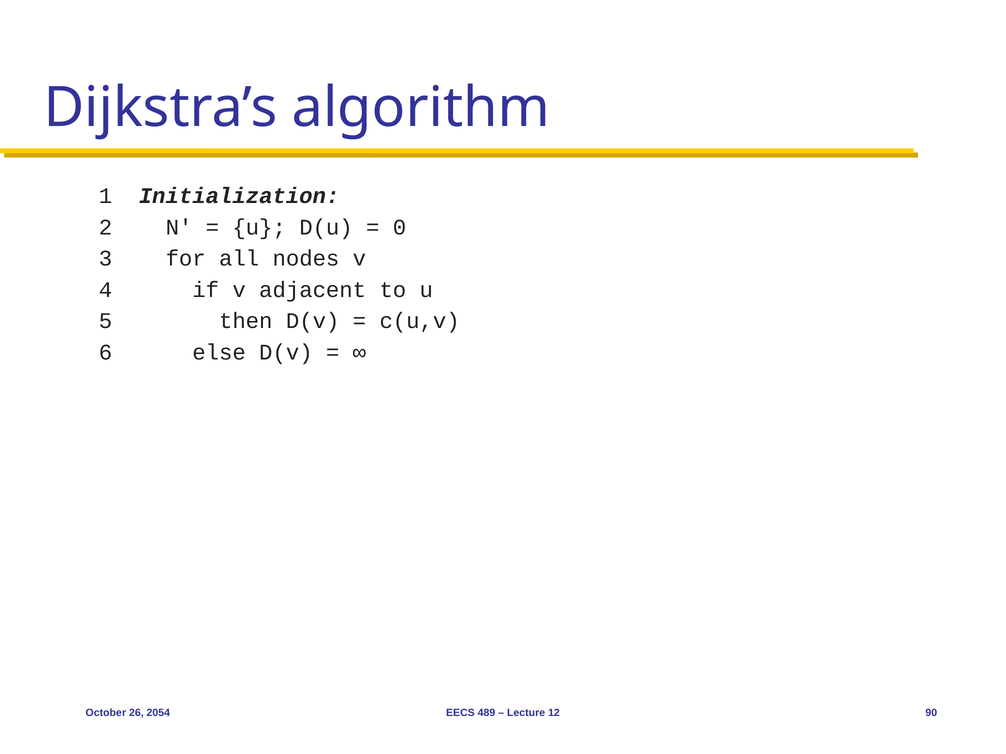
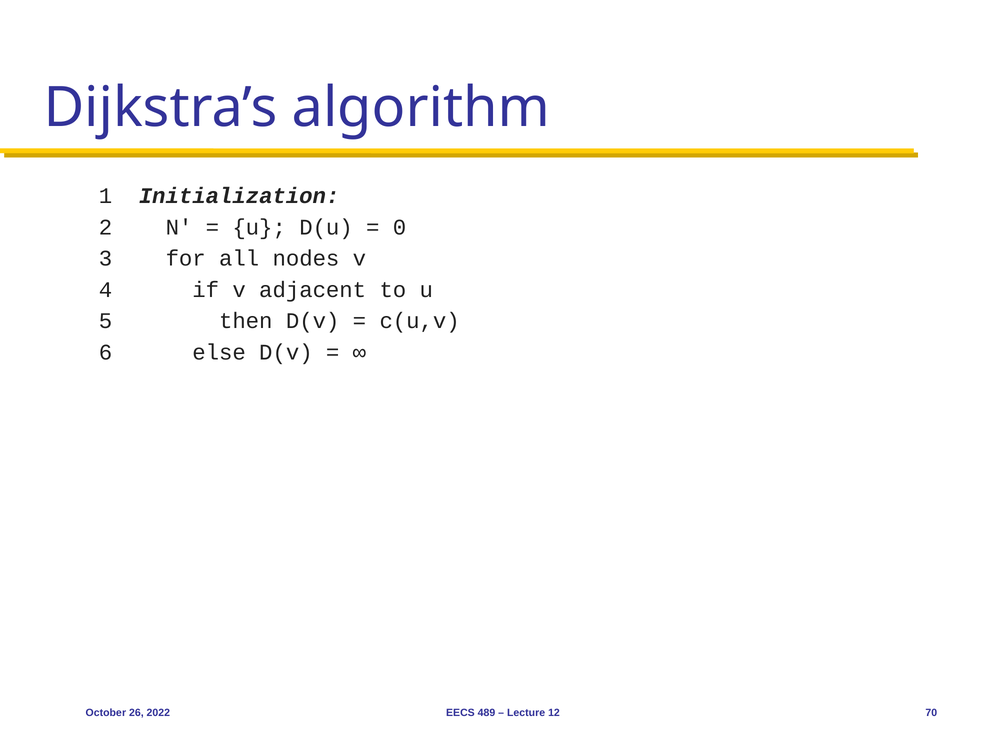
2054: 2054 -> 2022 (158, 713)
90: 90 -> 70 (931, 713)
